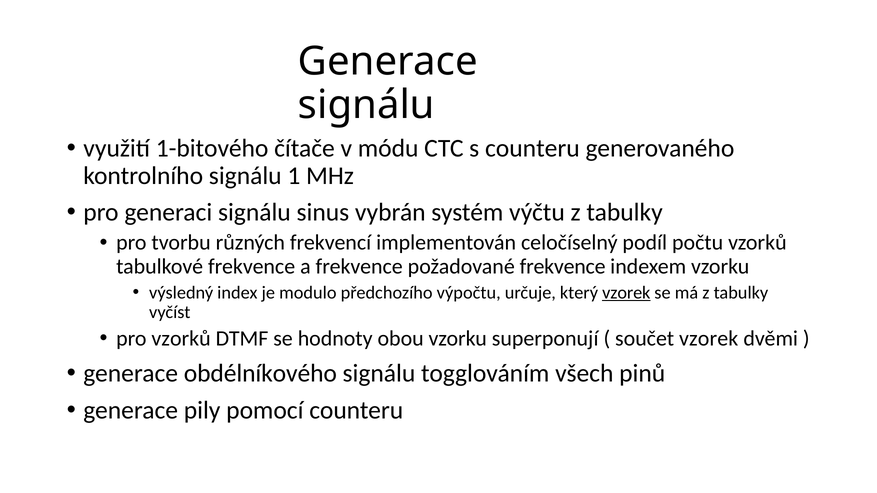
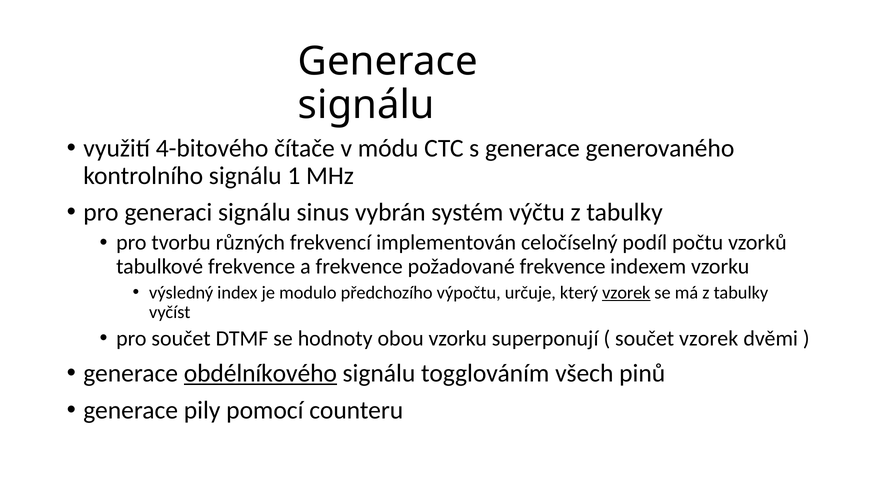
1-bitového: 1-bitového -> 4-bitového (212, 148)
s counteru: counteru -> generace (532, 148)
pro vzorků: vzorků -> součet (181, 339)
obdélníkového underline: none -> present (260, 374)
